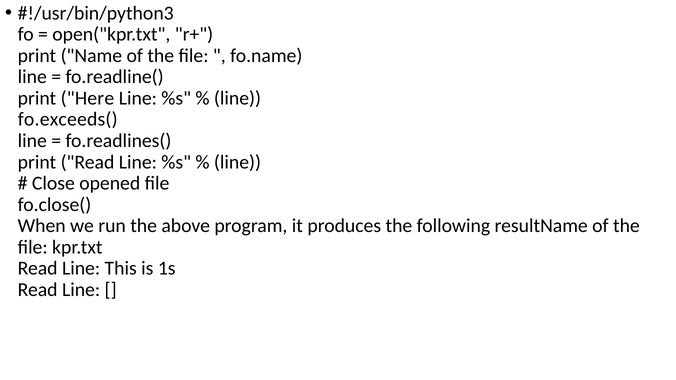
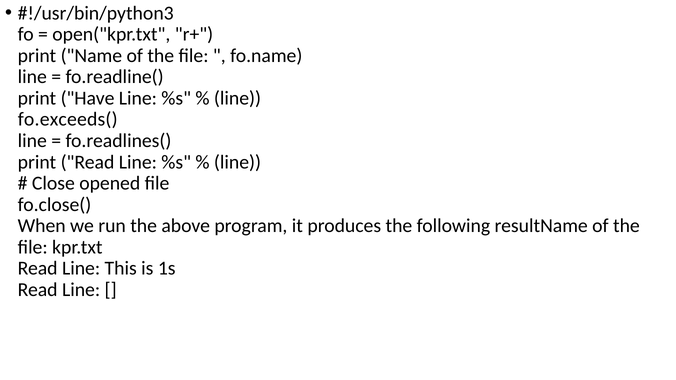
Here: Here -> Have (88, 98)
